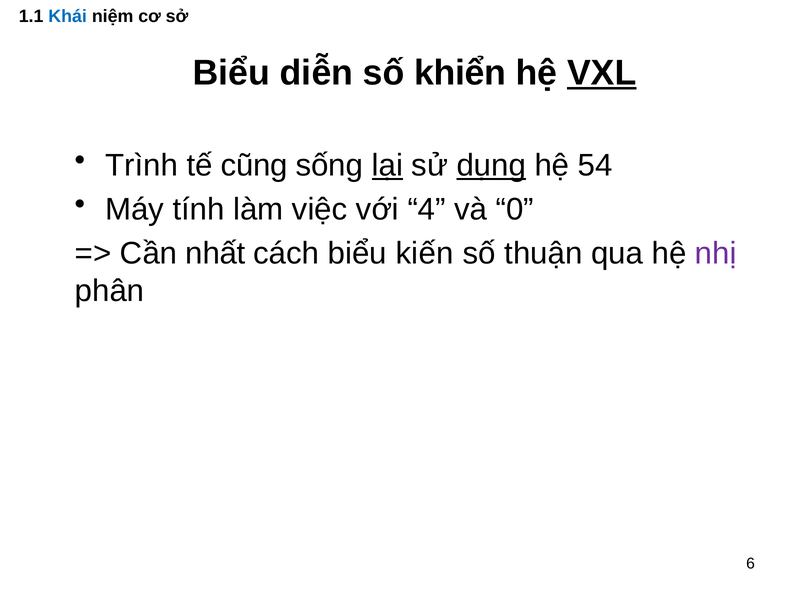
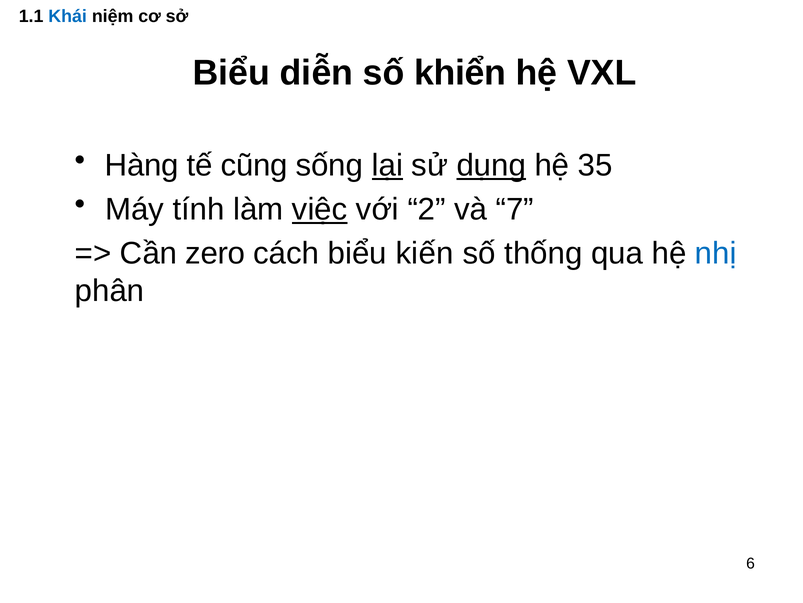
VXL underline: present -> none (602, 73)
Trình: Trình -> Hàng (142, 165)
54: 54 -> 35 (595, 165)
việc underline: none -> present (320, 209)
4: 4 -> 2 (427, 209)
0: 0 -> 7 (515, 209)
nhất: nhất -> zero (215, 253)
thuận: thuận -> thống (543, 253)
nhị colour: purple -> blue (716, 253)
